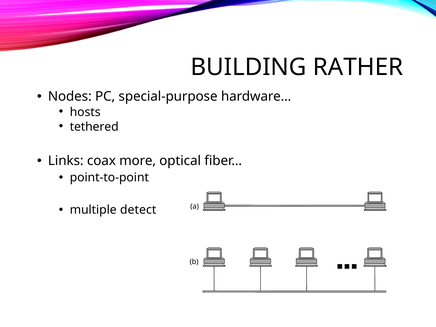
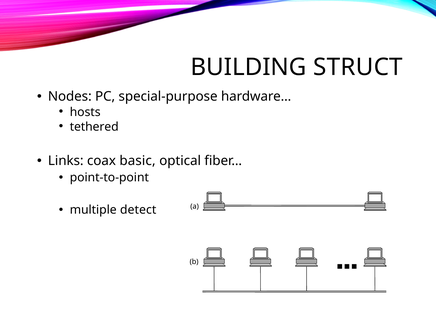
RATHER: RATHER -> STRUCT (358, 67)
more: more -> basic (138, 161)
